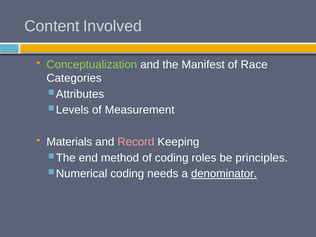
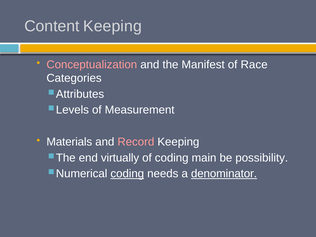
Content Involved: Involved -> Keeping (112, 26)
Conceptualization colour: light green -> pink (92, 65)
method: method -> virtually (120, 158)
roles: roles -> main (204, 158)
principles: principles -> possibility (262, 158)
coding underline: none -> present (127, 174)
